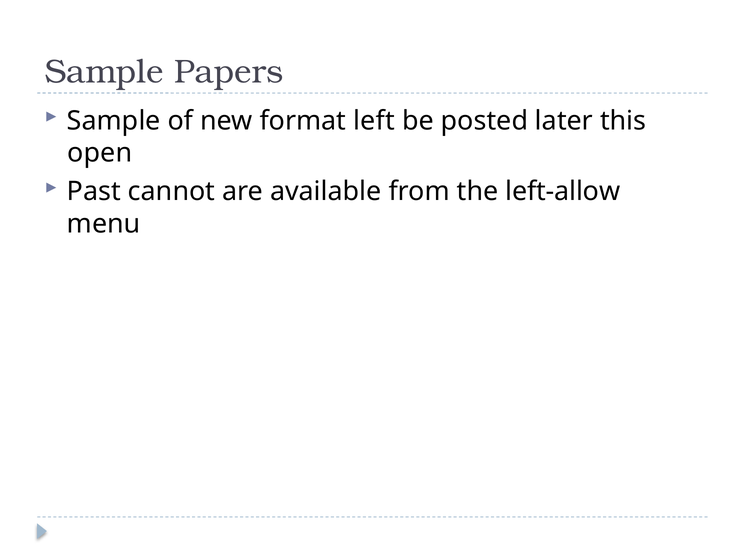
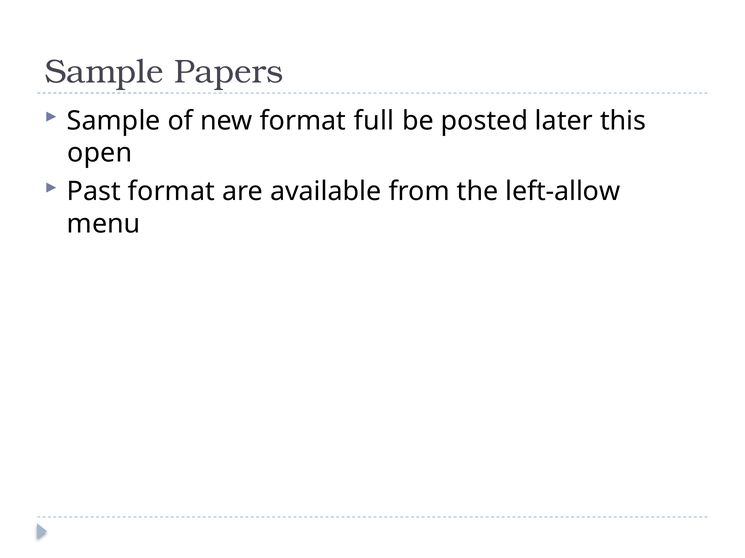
left: left -> full (374, 121)
Past cannot: cannot -> format (171, 192)
